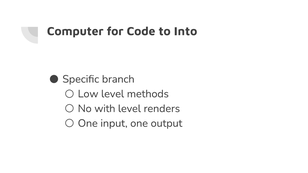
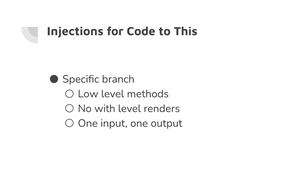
Computer: Computer -> Injections (75, 31)
Into: Into -> This (186, 31)
